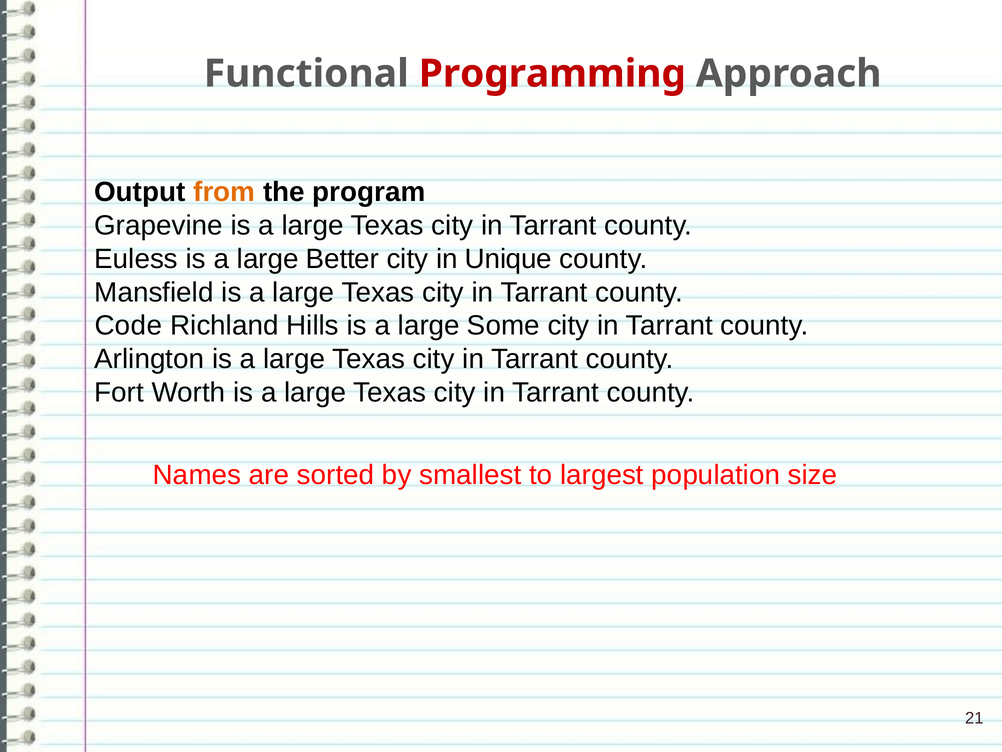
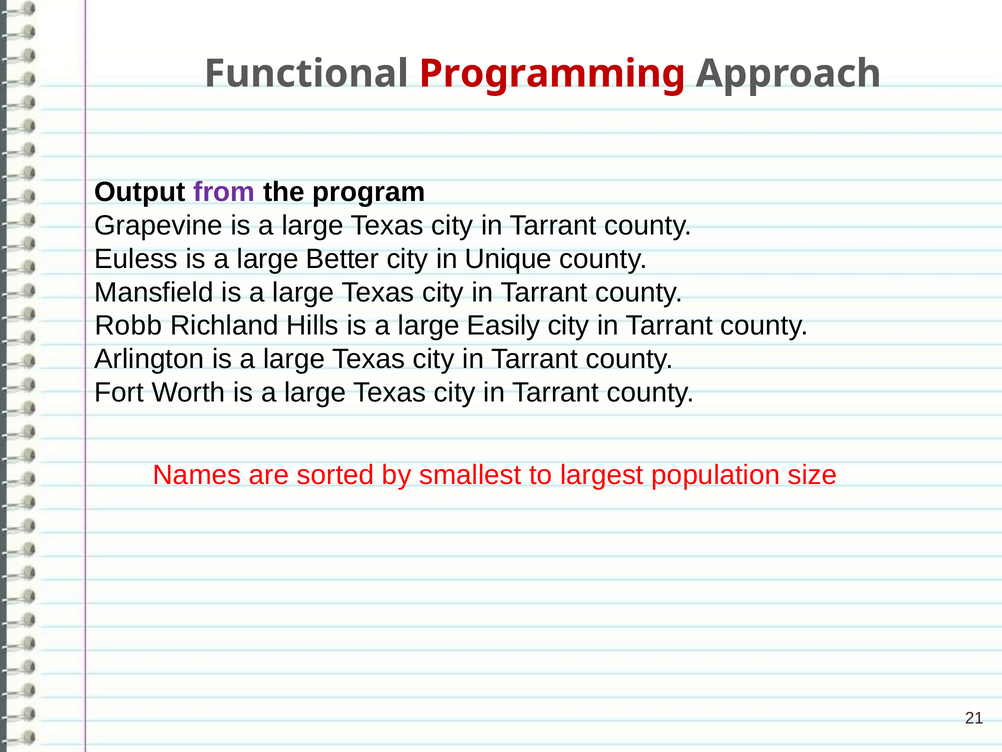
from colour: orange -> purple (224, 192)
Code: Code -> Robb (128, 326)
Some: Some -> Easily (503, 326)
